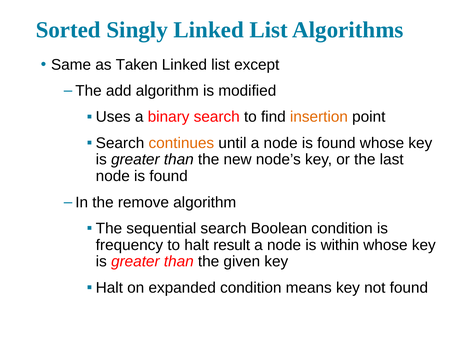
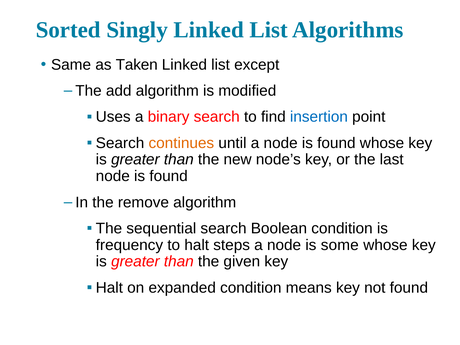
insertion colour: orange -> blue (319, 117)
result: result -> steps (232, 245)
within: within -> some (340, 245)
